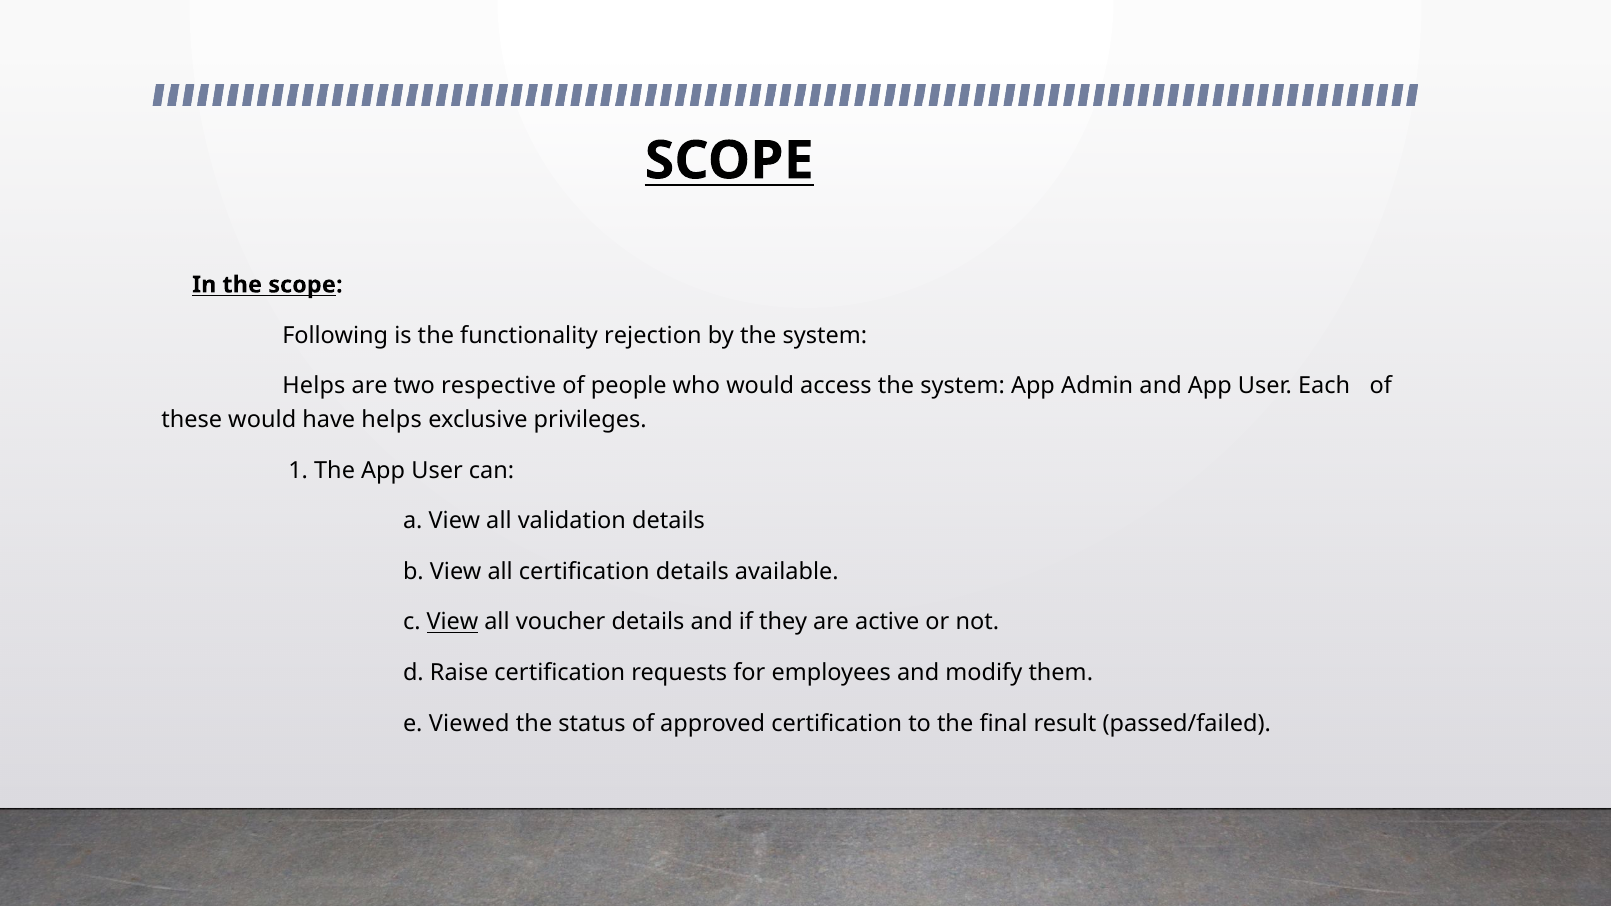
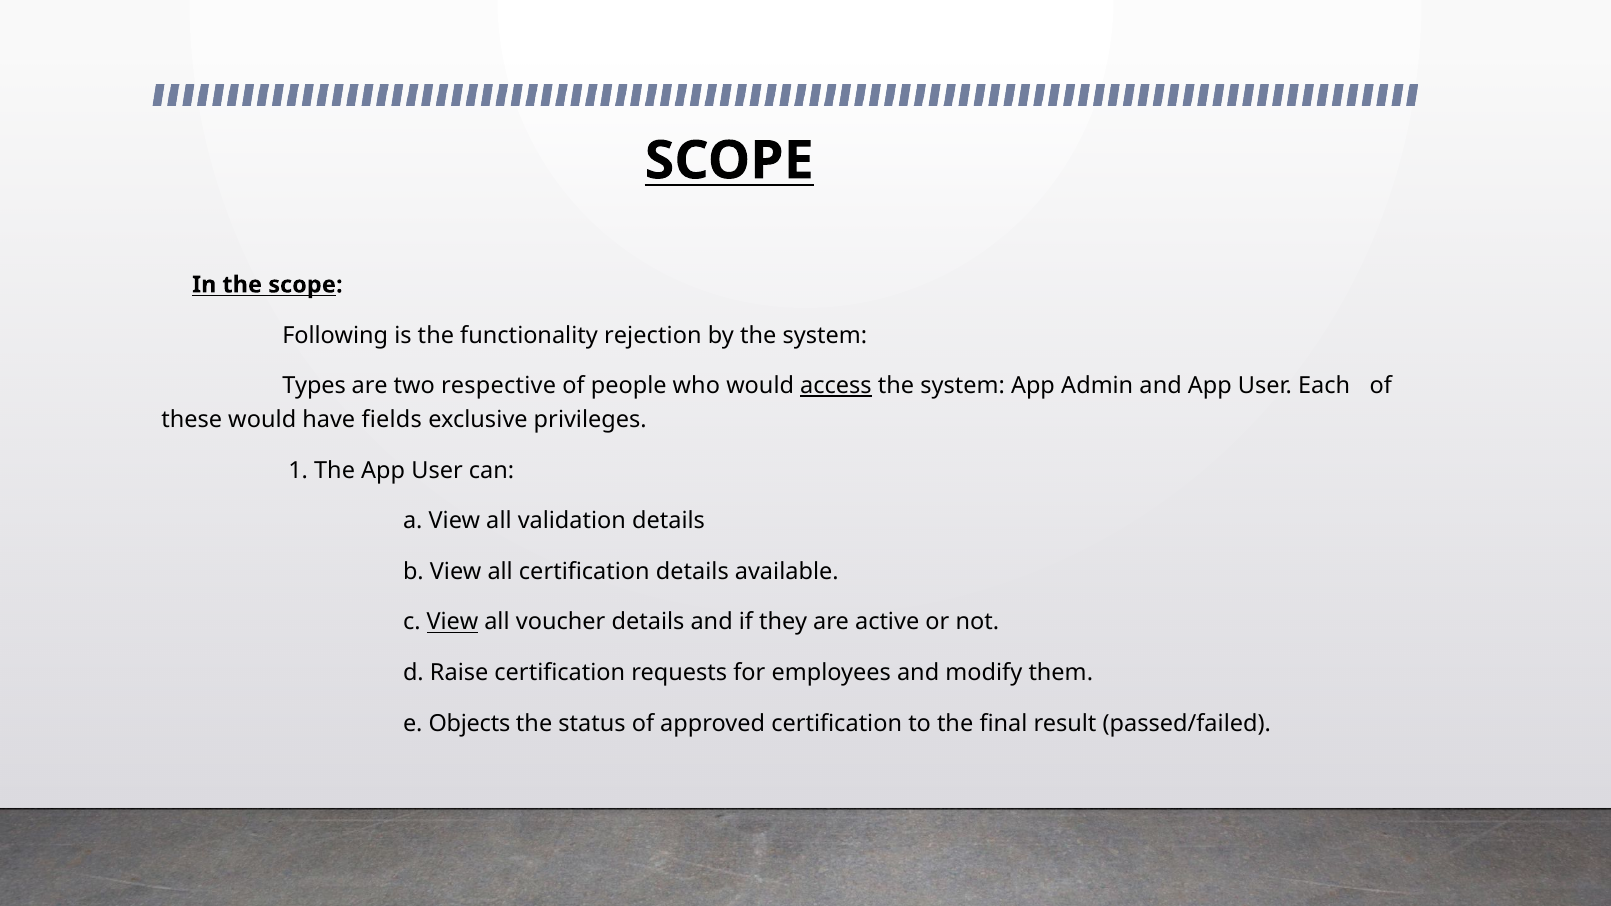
Helps: Helps -> Types (314, 386)
access underline: none -> present (836, 386)
have helps: helps -> fields (392, 420)
Viewed: Viewed -> Objects (469, 724)
